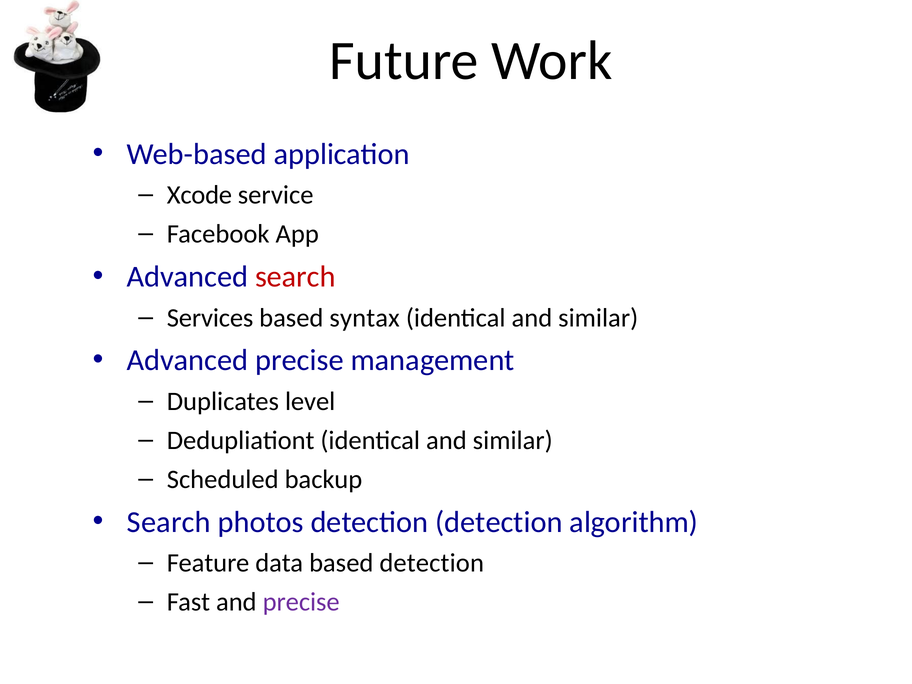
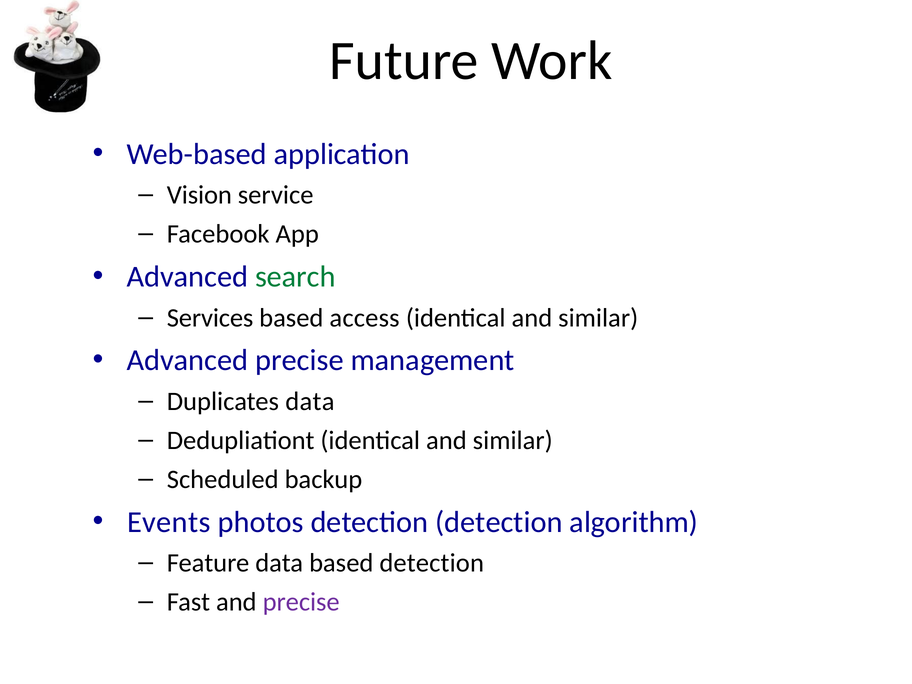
Xcode: Xcode -> Vision (199, 195)
search colour: red -> green (295, 277)
syntax: syntax -> access (365, 318)
Duplicates level: level -> data (310, 401)
Search: Search -> Events (169, 522)
